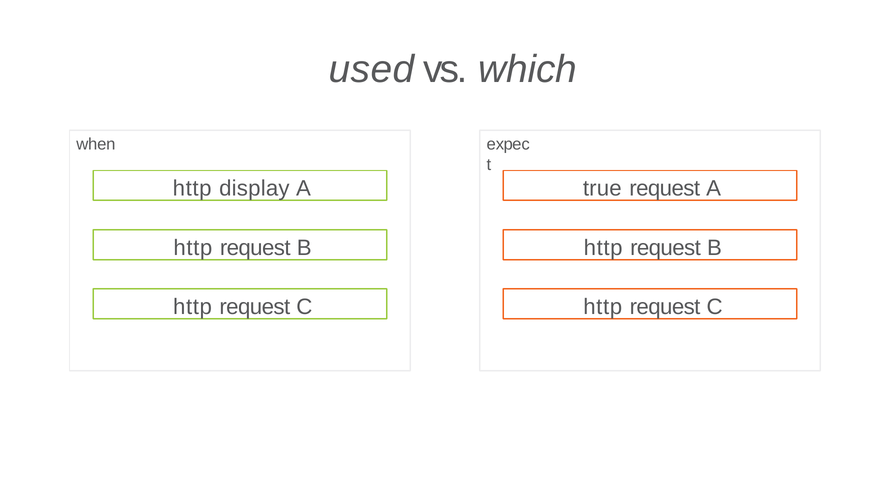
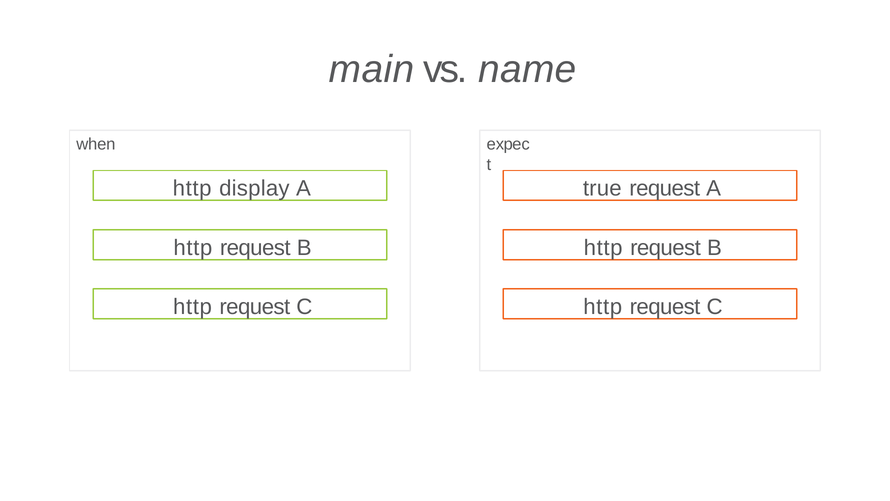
used: used -> main (372, 69)
which: which -> name (527, 69)
